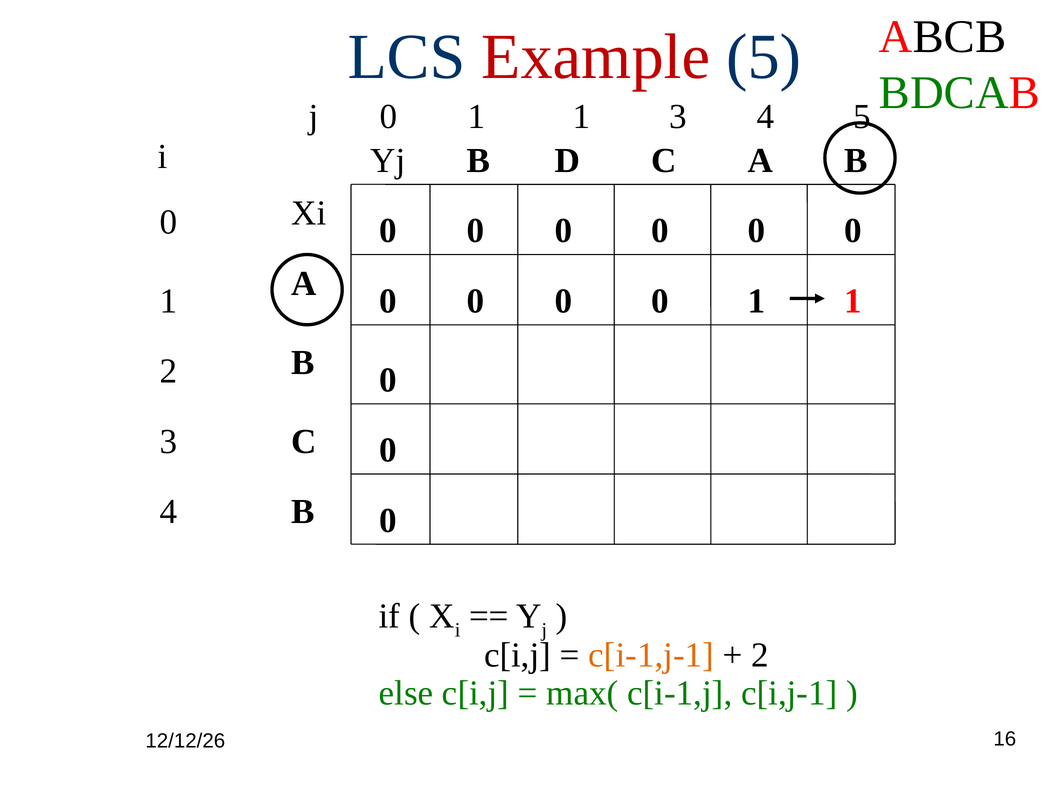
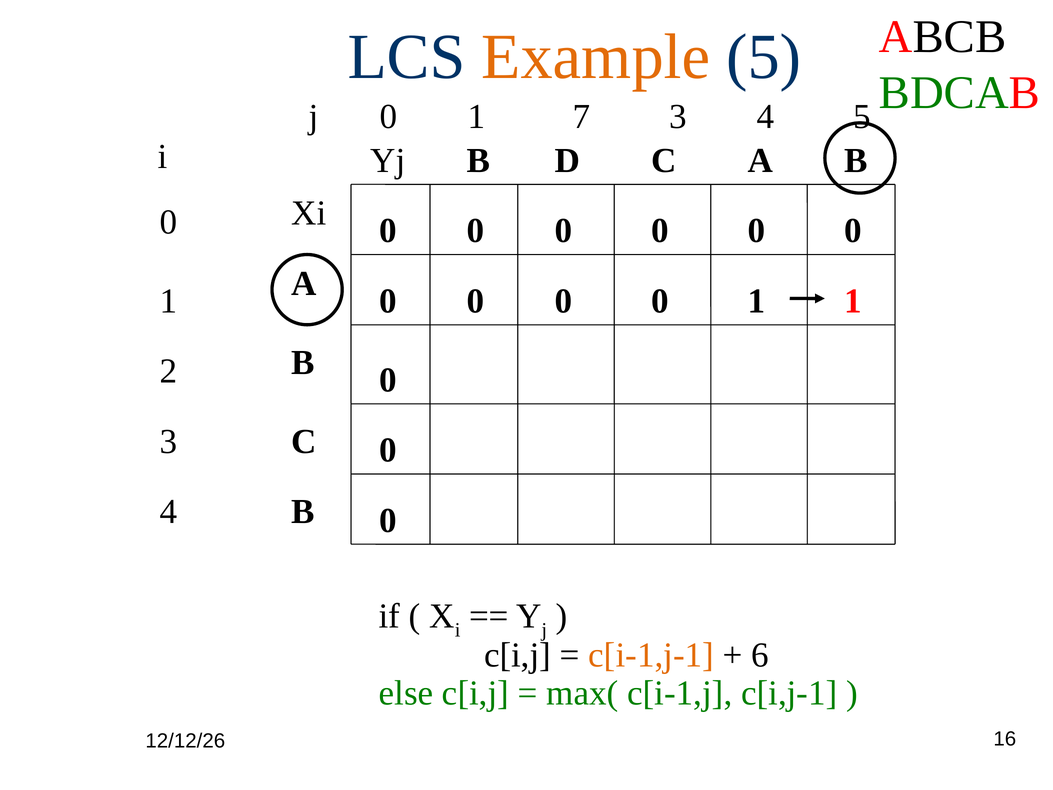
Example colour: red -> orange (596, 57)
j 0 1 1: 1 -> 7 (582, 117)
2: 2 -> 6 (760, 655)
